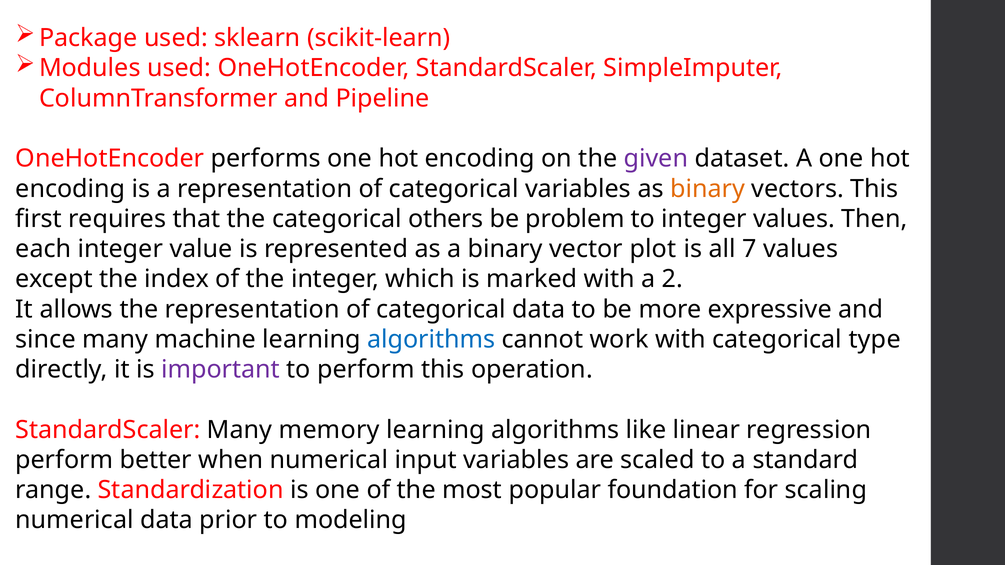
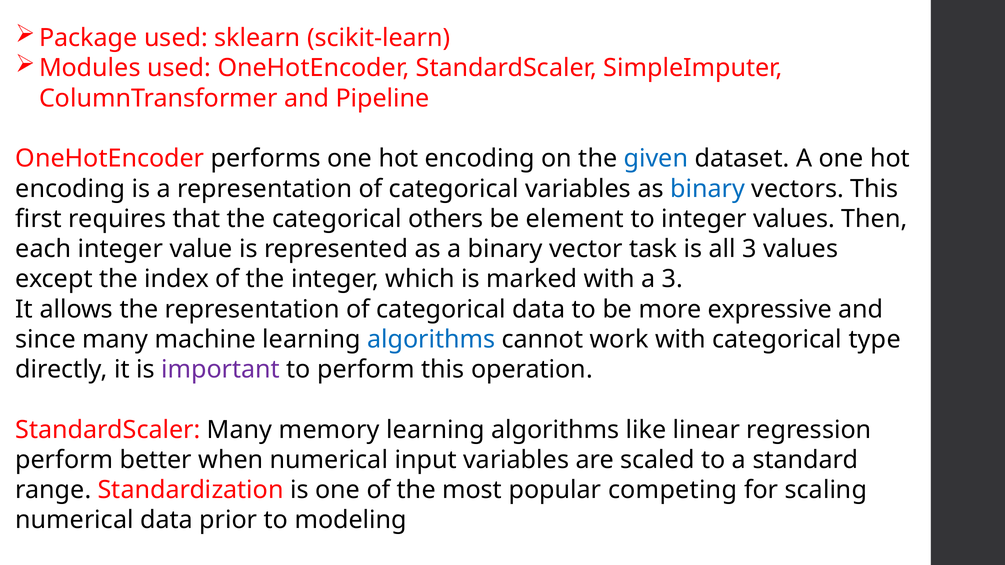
given colour: purple -> blue (656, 159)
binary colour: orange -> blue (708, 189)
problem: problem -> element (575, 219)
plot: plot -> task (653, 249)
all 7: 7 -> 3 (749, 249)
a 2: 2 -> 3 (672, 279)
foundation: foundation -> competing (673, 490)
